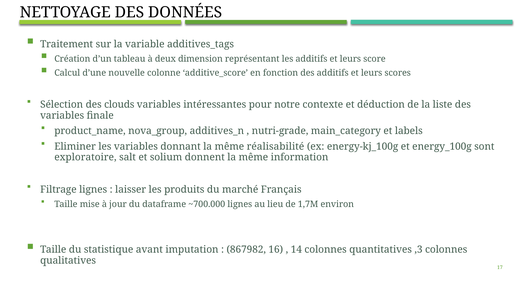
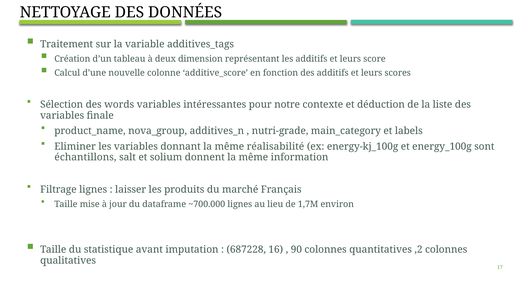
clouds: clouds -> words (119, 105)
exploratoire: exploratoire -> échantillons (85, 157)
867982: 867982 -> 687228 (246, 250)
14: 14 -> 90 (296, 250)
,3: ,3 -> ,2 (418, 250)
